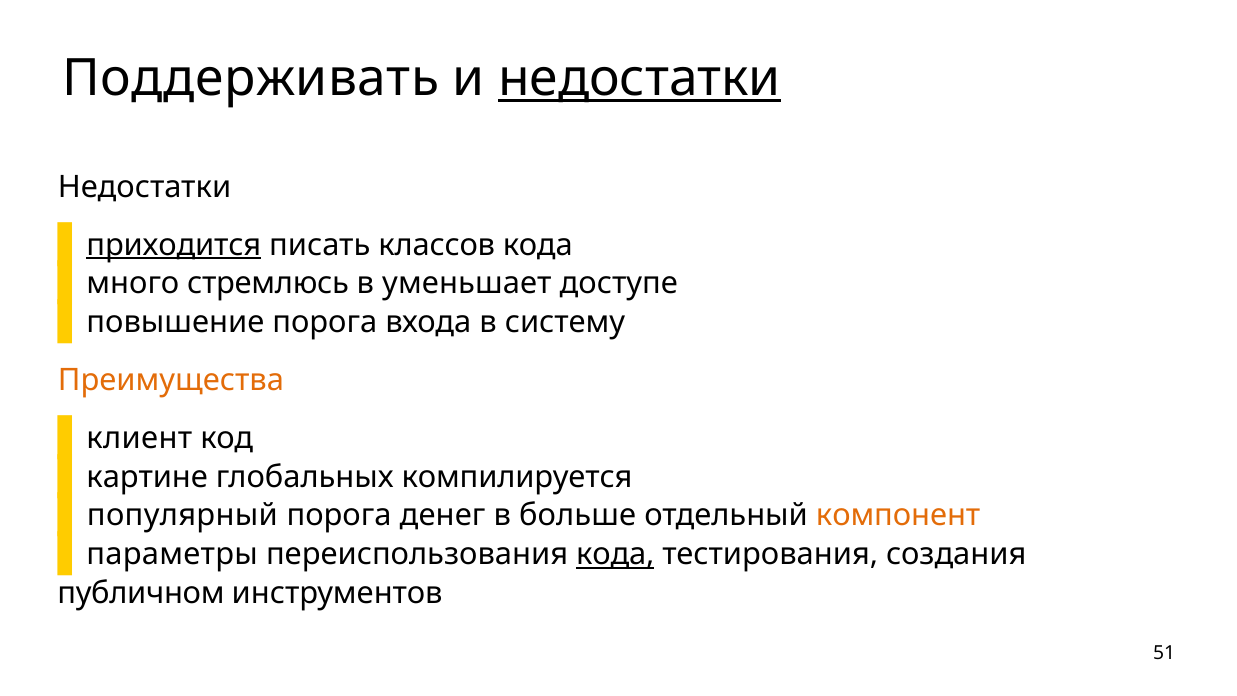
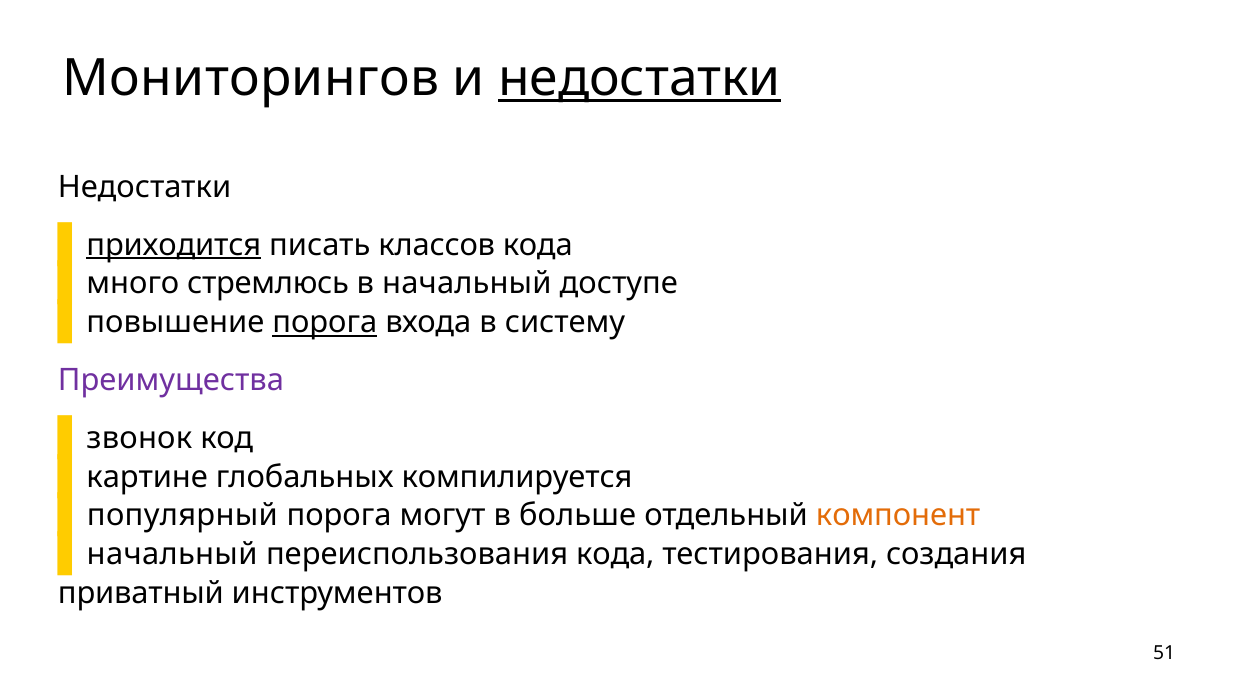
Поддерживать: Поддерживать -> Мониторингов (251, 78)
в уменьшает: уменьшает -> начальный (467, 284)
порога underline: none -> present (325, 322)
Преимущества colour: orange -> purple (171, 380)
клиент: клиент -> звонок (139, 438)
денег: денег -> могут (443, 516)
параметры: параметры -> начальный (172, 554)
кода underline: present -> none (615, 554)
публичном: публичном -> приватный (141, 593)
